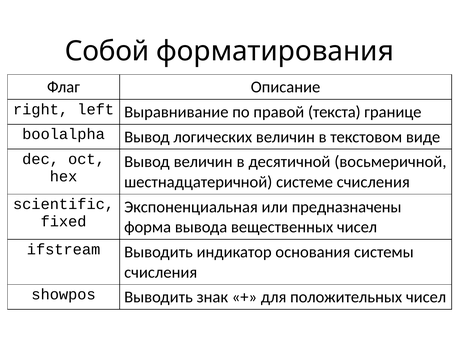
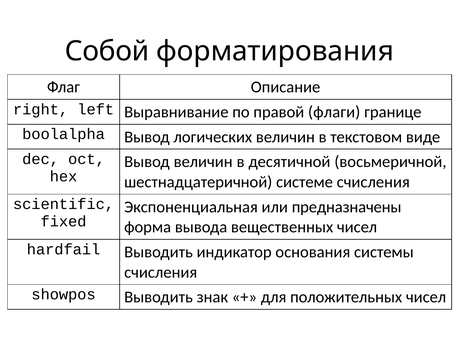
текста: текста -> флаги (334, 112)
ifstream: ifstream -> hardfail (64, 250)
